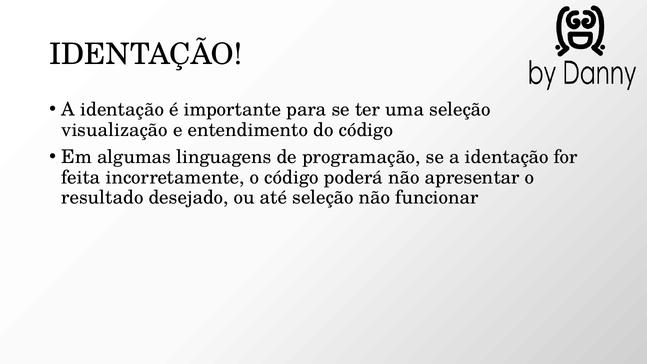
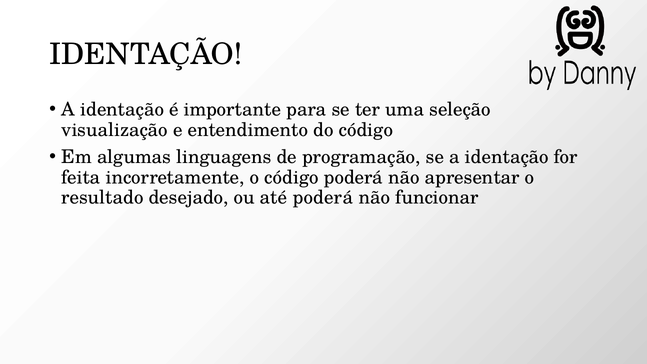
até seleção: seleção -> poderá (323, 198)
